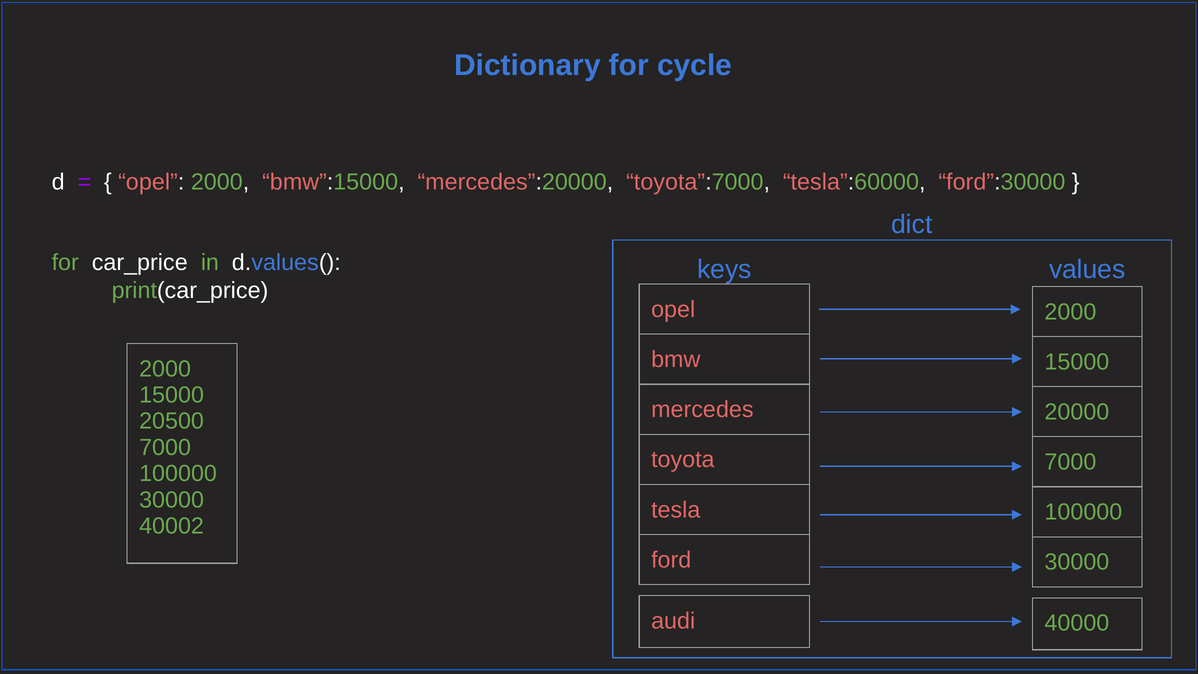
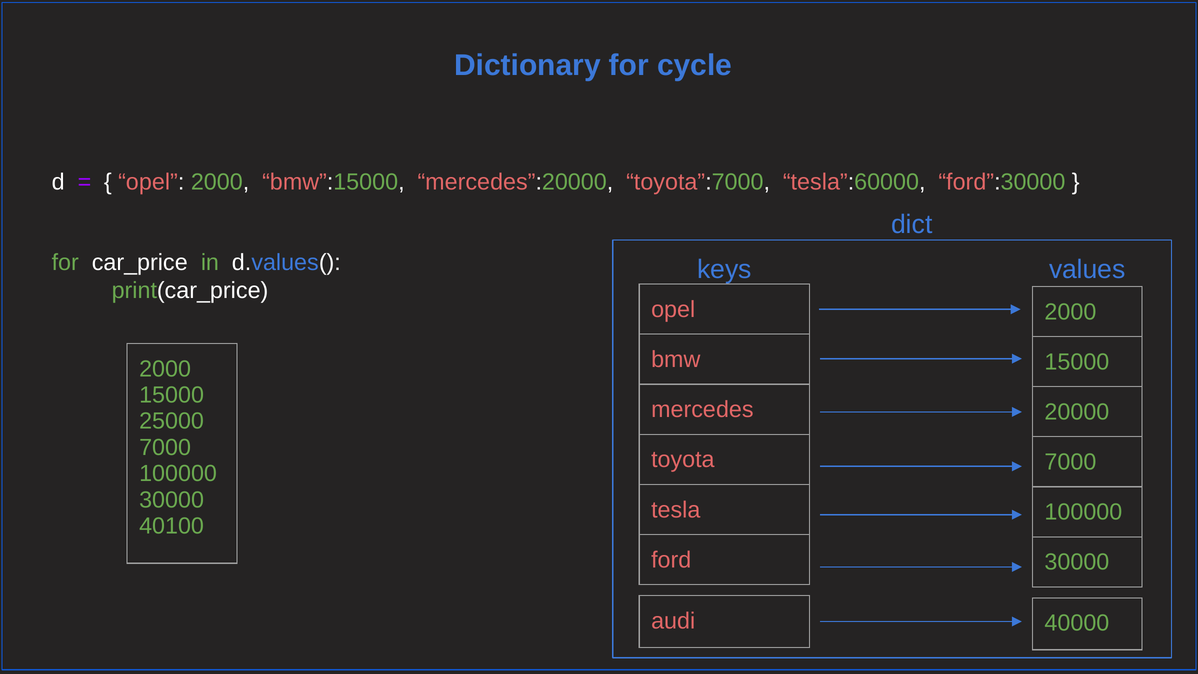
20500: 20500 -> 25000 (172, 421)
40002: 40002 -> 40100 (172, 526)
